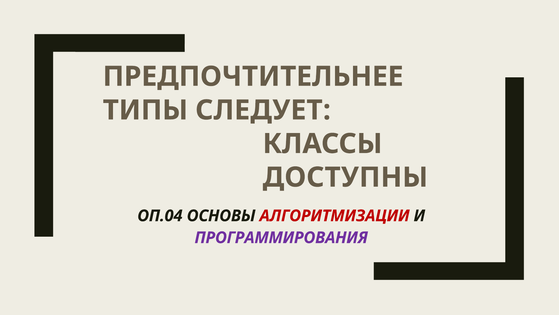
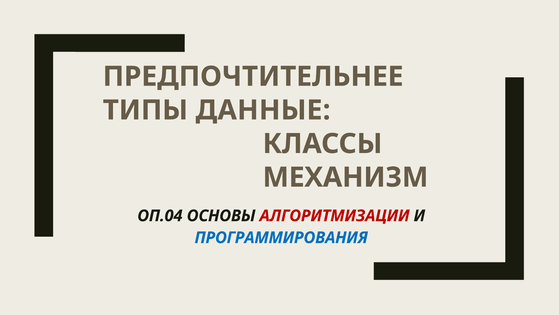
СЛЕДУЕТ: СЛЕДУЕТ -> ДАННЫЕ (263, 110)
ДОСТУПНЫ: ДОСТУПНЫ -> МЕХАНИЗМ (345, 177)
ПРОГРАММИРОВАНИЯ colour: purple -> blue (281, 237)
